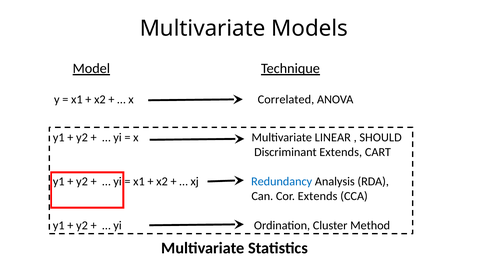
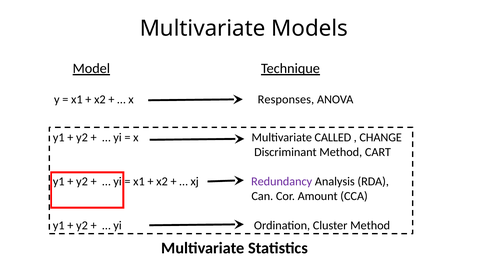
Correlated: Correlated -> Responses (286, 99)
LINEAR: LINEAR -> CALLED (333, 137)
SHOULD: SHOULD -> CHANGE (381, 137)
Discriminant Extends: Extends -> Method (341, 152)
Redundancy colour: blue -> purple (282, 181)
Cor Extends: Extends -> Amount (318, 196)
